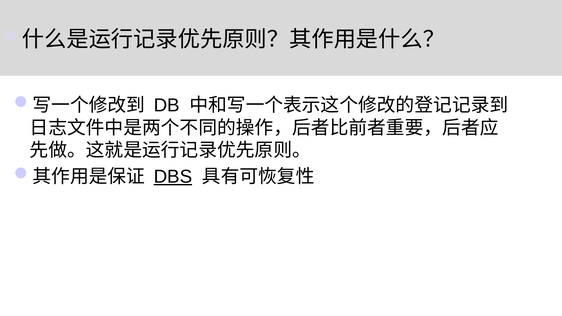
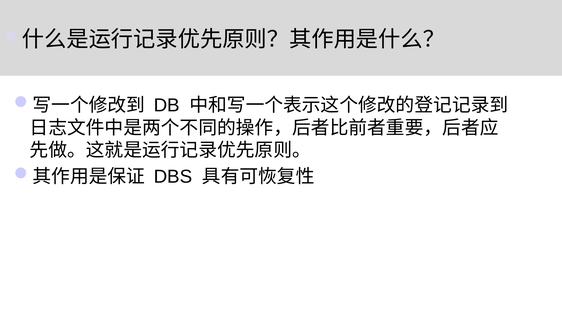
DBS underline: present -> none (173, 177)
